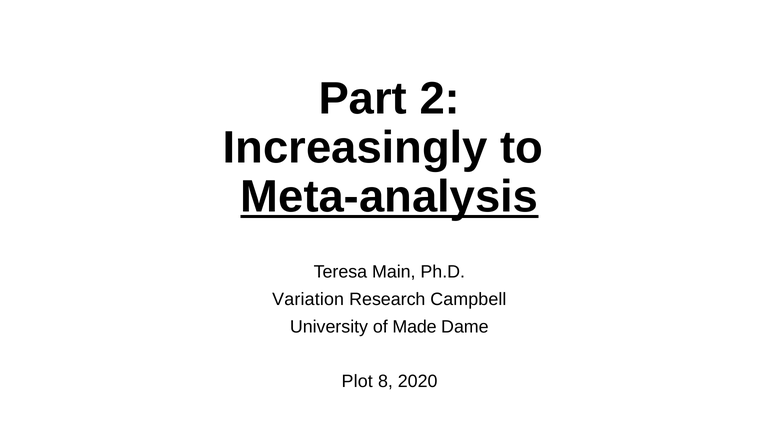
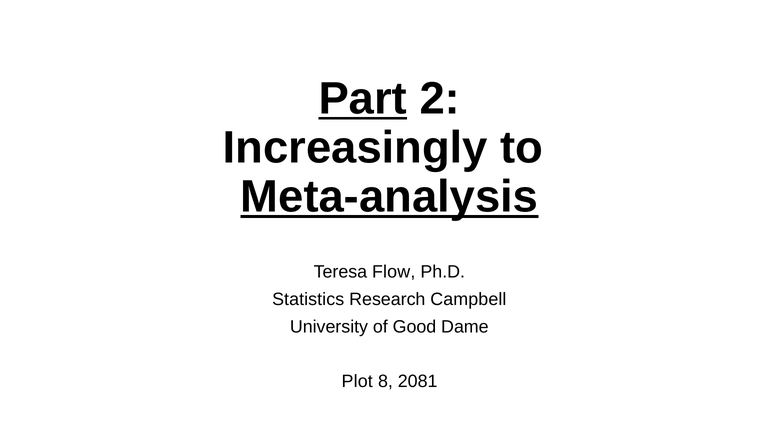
Part underline: none -> present (363, 99)
Main: Main -> Flow (394, 272)
Variation: Variation -> Statistics (308, 300)
Made: Made -> Good (414, 327)
2020: 2020 -> 2081 (418, 382)
